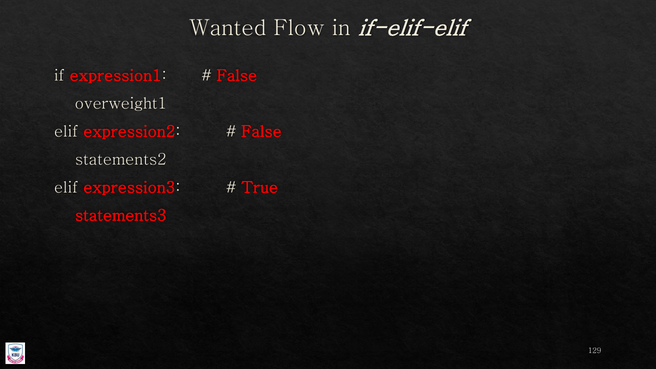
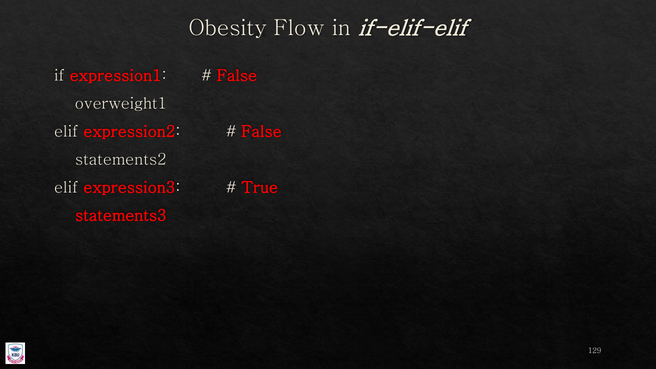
Wanted: Wanted -> Obesity (228, 28)
